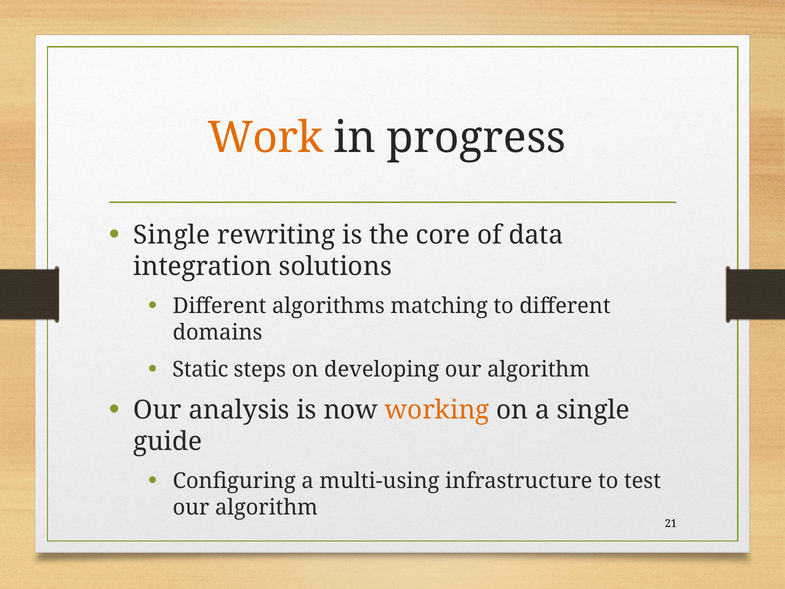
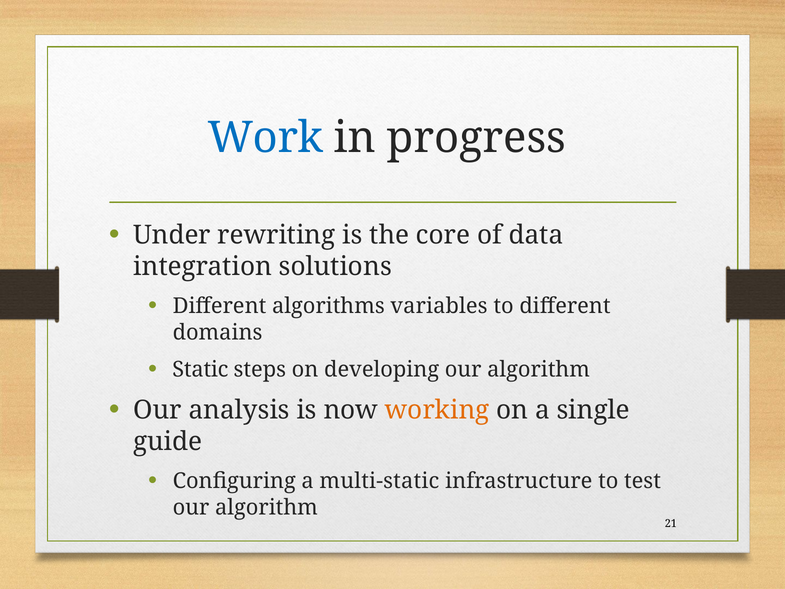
Work colour: orange -> blue (266, 138)
Single: Single -> Under (172, 235)
matching: matching -> variables (439, 306)
multi-using: multi-using -> multi-static (379, 481)
